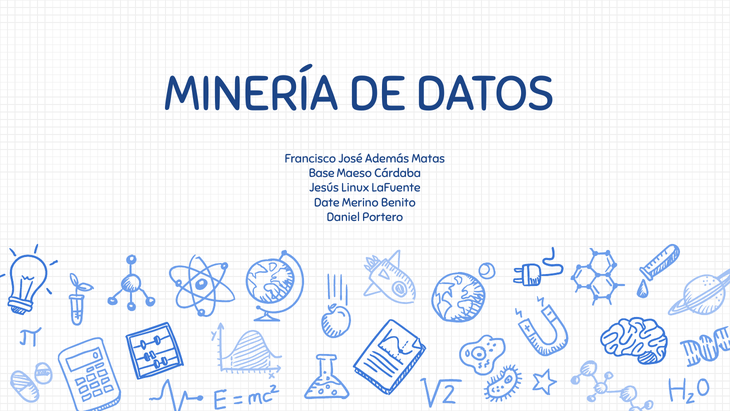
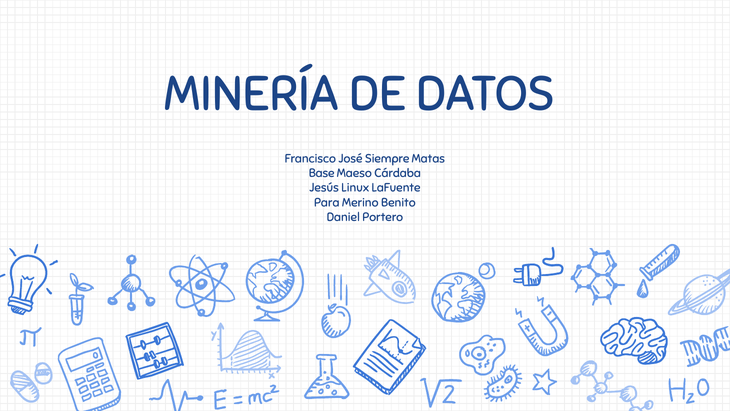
Además: Además -> Siempre (387, 159)
Date: Date -> Para (327, 202)
